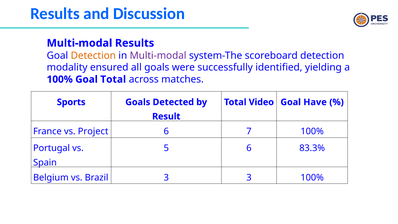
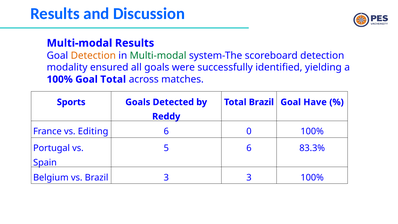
Multi-modal colour: purple -> green (158, 55)
Total Video: Video -> Brazil (261, 102)
Result: Result -> Reddy (166, 116)
Project: Project -> Editing (93, 131)
7: 7 -> 0 (249, 131)
